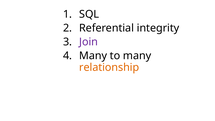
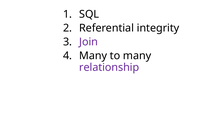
relationship colour: orange -> purple (109, 67)
